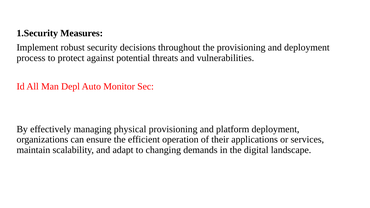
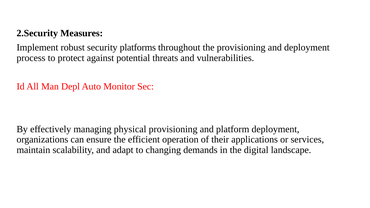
1.Security: 1.Security -> 2.Security (37, 33)
decisions: decisions -> platforms (138, 48)
